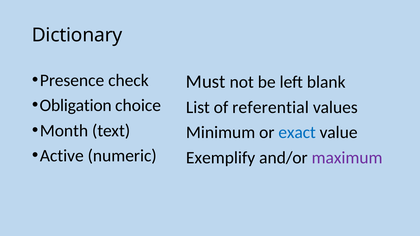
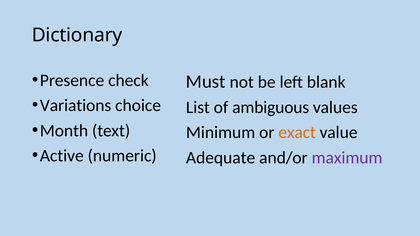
Obligation: Obligation -> Variations (76, 106)
referential: referential -> ambiguous (271, 107)
exact colour: blue -> orange (297, 133)
Exemplify: Exemplify -> Adequate (221, 158)
